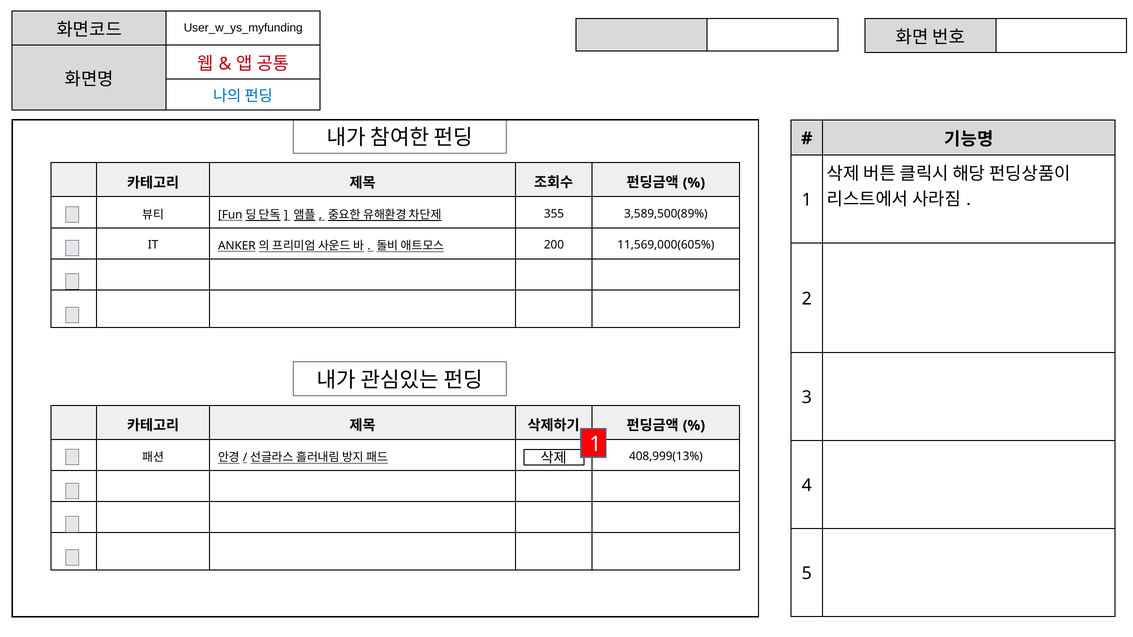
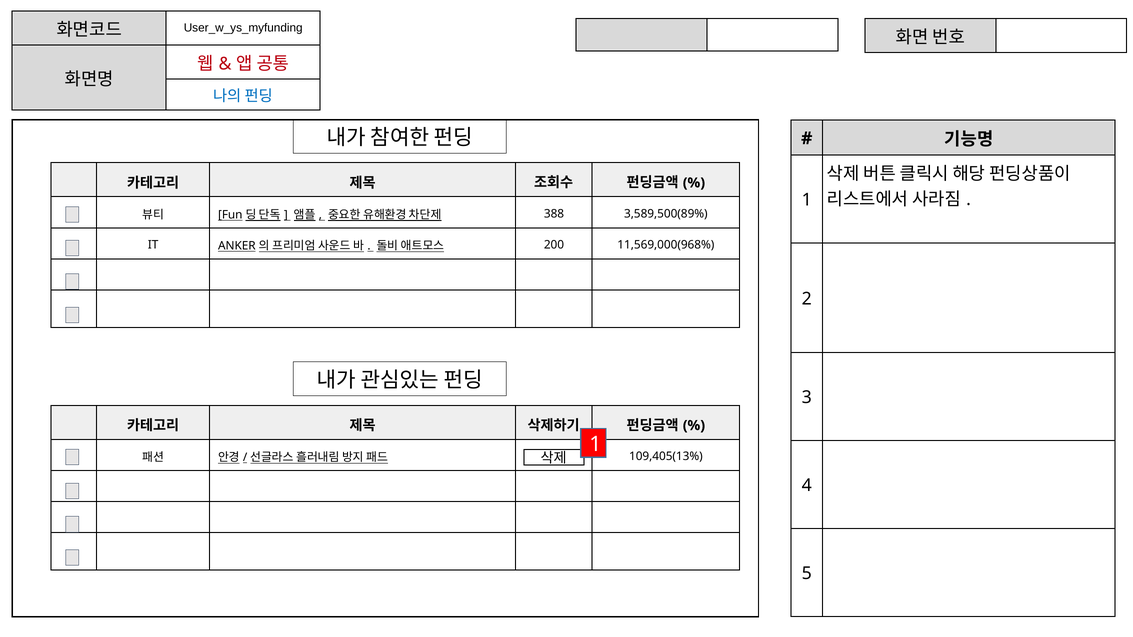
355: 355 -> 388 (554, 214)
11,569,000(605%: 11,569,000(605% -> 11,569,000(968% (666, 245)
408,999(13%: 408,999(13% -> 109,405(13% (666, 457)
